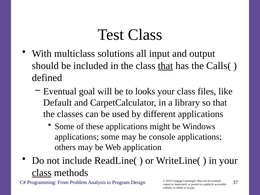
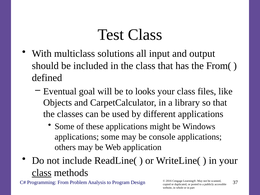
that underline: present -> none (165, 66)
Calls(: Calls( -> From( (219, 66)
Default: Default -> Objects (58, 103)
